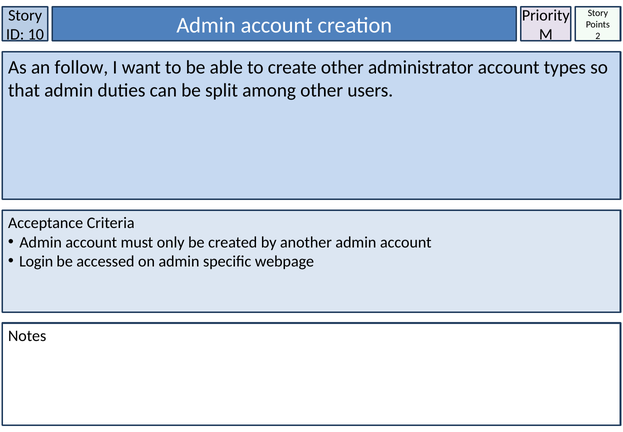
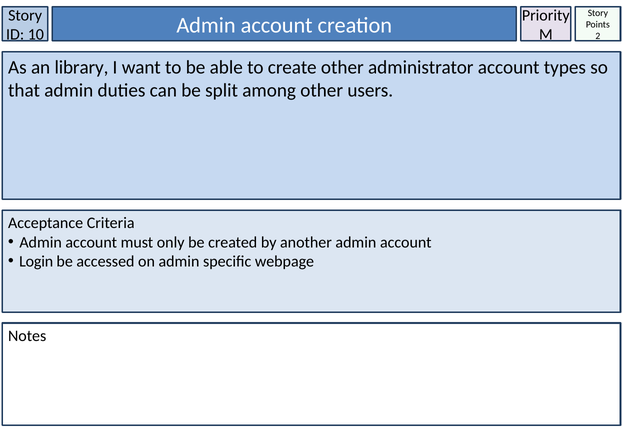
follow: follow -> library (81, 67)
